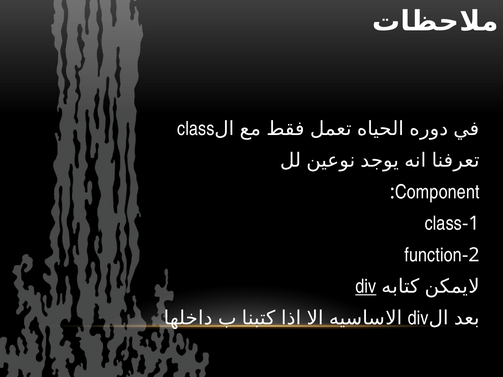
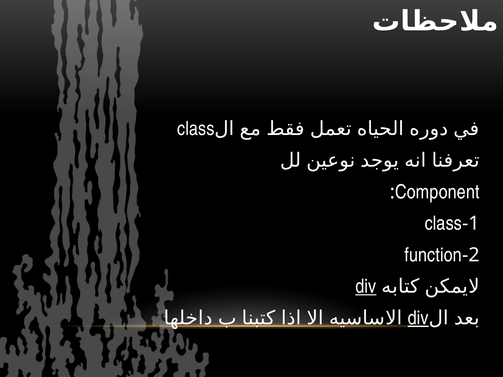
div underline: none -> present (418, 318)
